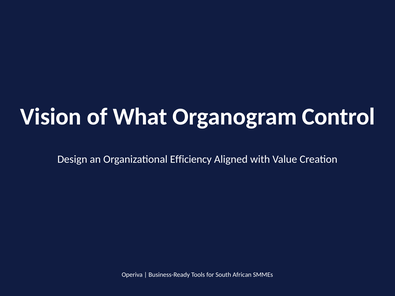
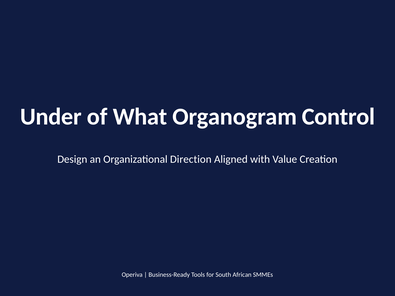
Vision: Vision -> Under (51, 117)
Efficiency: Efficiency -> Direction (191, 159)
